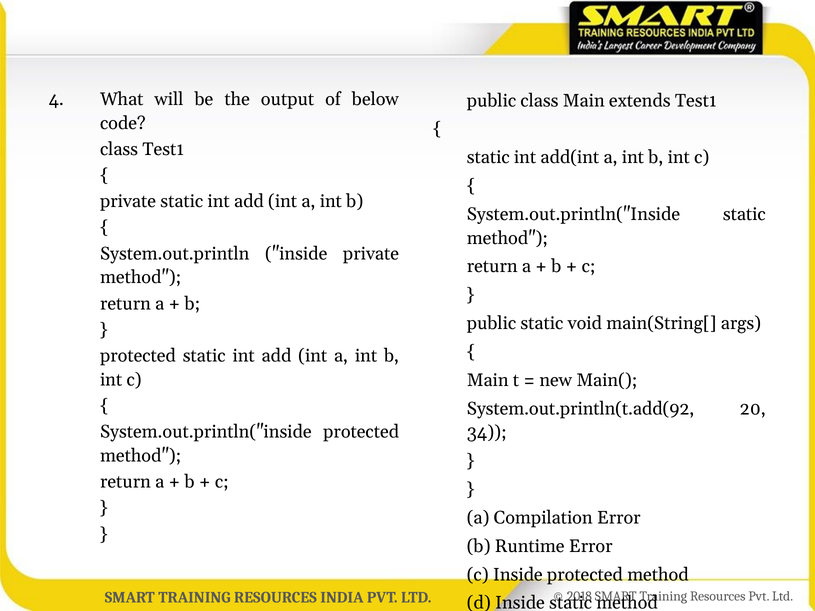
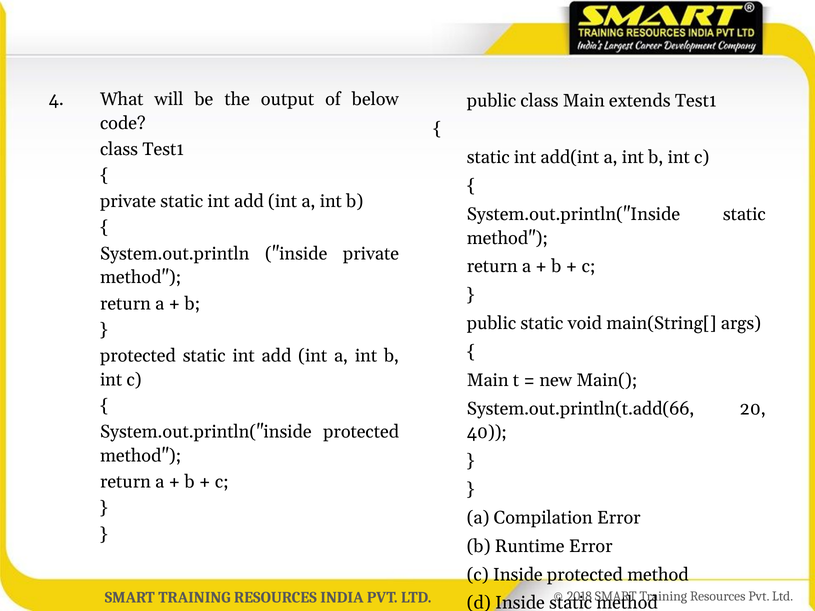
System.out.println(t.add(92: System.out.println(t.add(92 -> System.out.println(t.add(66 (581, 409)
34: 34 -> 40 (487, 433)
